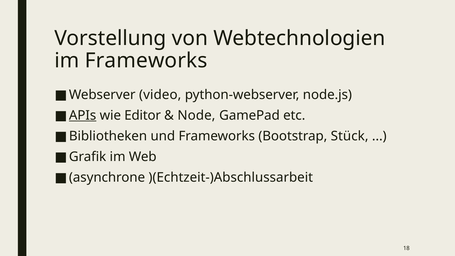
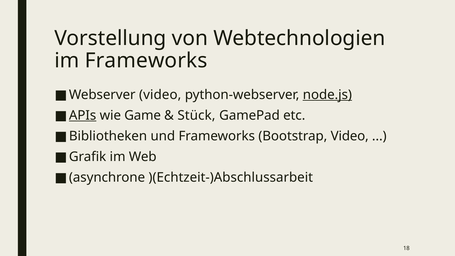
node.js underline: none -> present (327, 95)
Editor: Editor -> Game (143, 115)
Node: Node -> Stück (196, 115)
Bootstrap Stück: Stück -> Video (350, 136)
